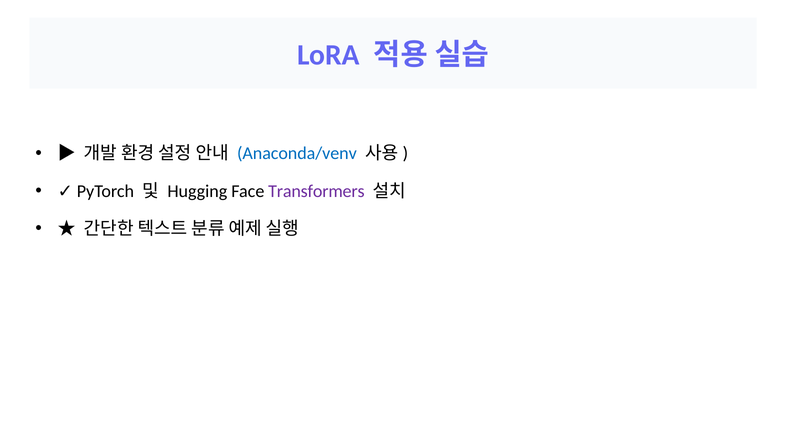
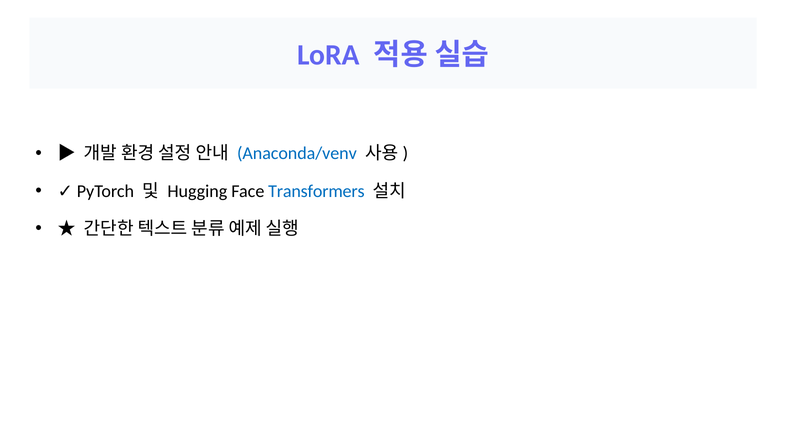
Transformers colour: purple -> blue (316, 191)
